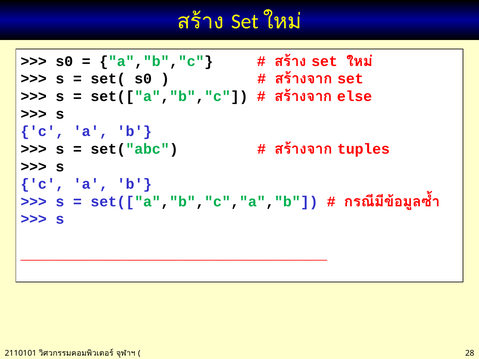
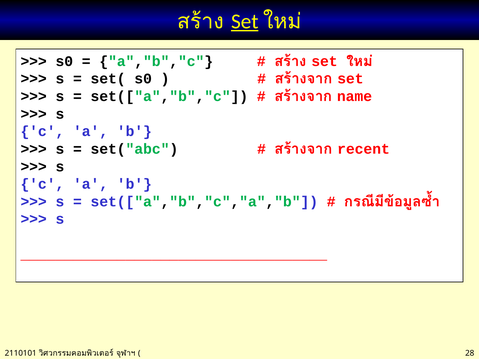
Set underline: none -> present (245, 22)
else: else -> name (355, 96)
tuples: tuples -> recent (364, 149)
